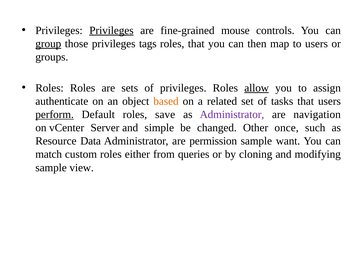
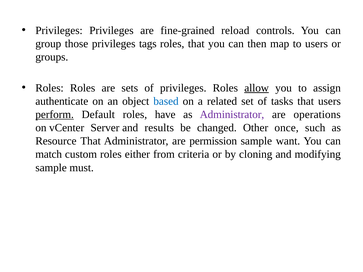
Privileges underline: present -> none (111, 30)
mouse: mouse -> reload (235, 30)
group underline: present -> none (48, 44)
based colour: orange -> blue (166, 101)
save: save -> have (165, 115)
navigation: navigation -> operations (317, 115)
simple: simple -> results (159, 128)
Resource Data: Data -> That (91, 141)
queries: queries -> criteria (194, 154)
view: view -> must (82, 168)
